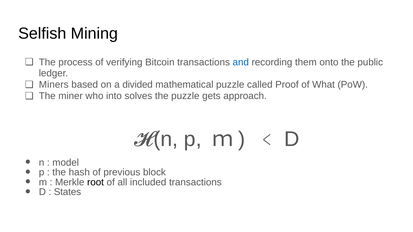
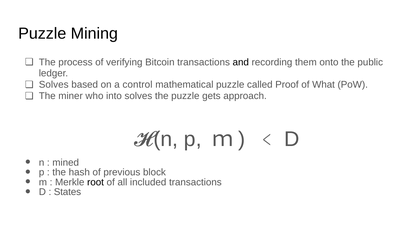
Selfish: Selfish -> Puzzle (42, 33)
and colour: blue -> black (241, 62)
Miners: Miners -> Solves (54, 85)
divided: divided -> control (137, 85)
model: model -> mined (66, 163)
